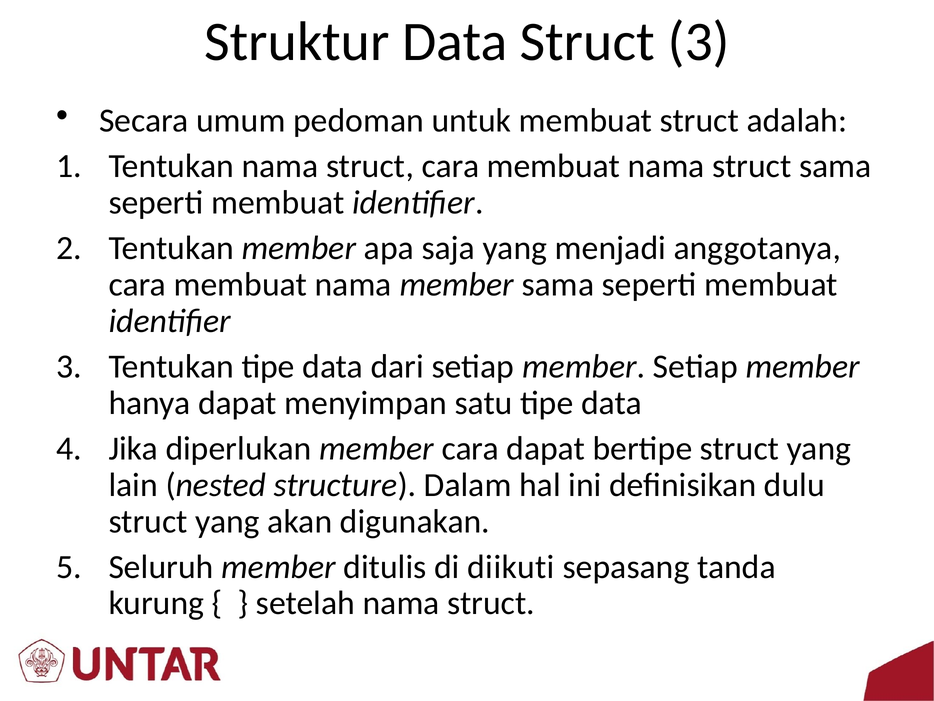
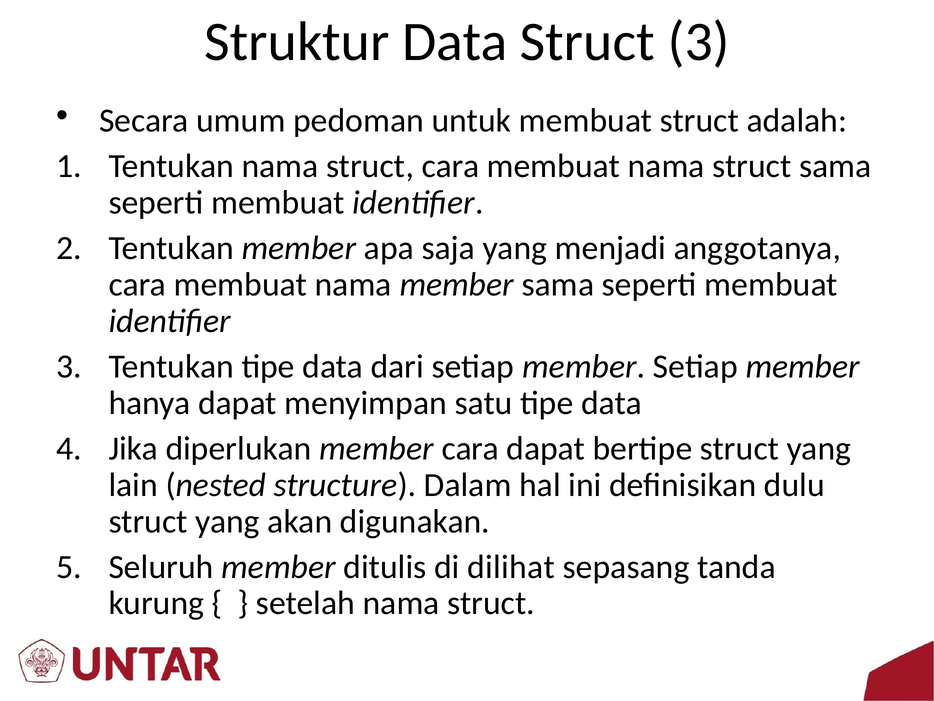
diikuti: diikuti -> dilihat (511, 567)
